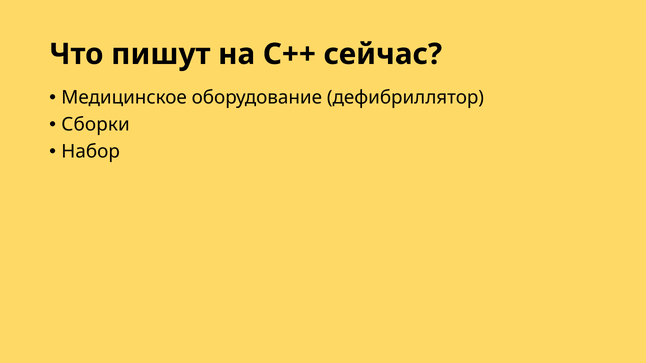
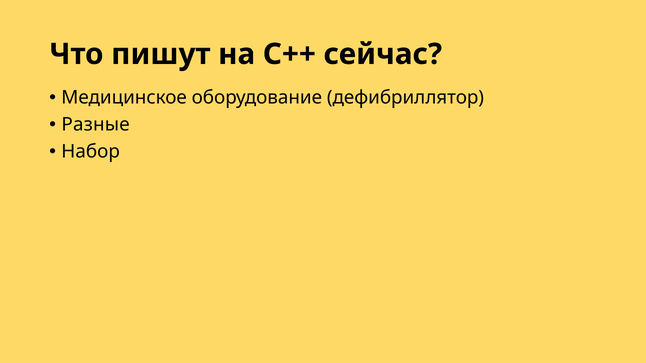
Сборки: Сборки -> Разные (96, 125)
